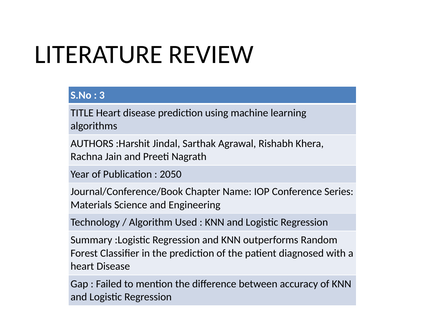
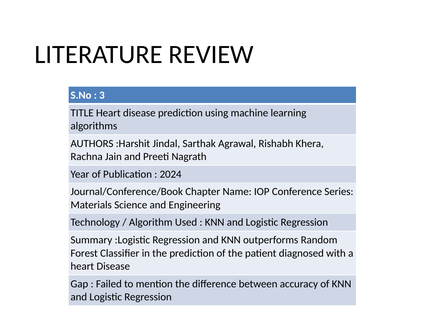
2050: 2050 -> 2024 (171, 174)
